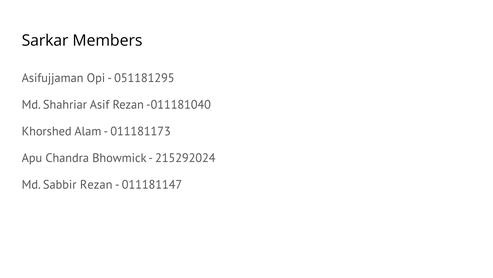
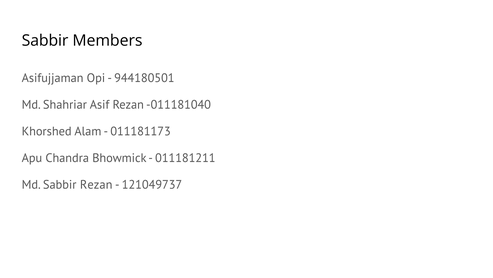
Sarkar: Sarkar -> Sabbir (45, 41)
051181295: 051181295 -> 944180501 (144, 78)
215292024: 215292024 -> 011181211 (185, 158)
011181147: 011181147 -> 121049737 (152, 184)
